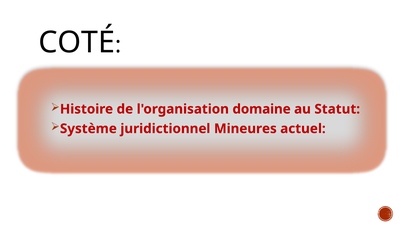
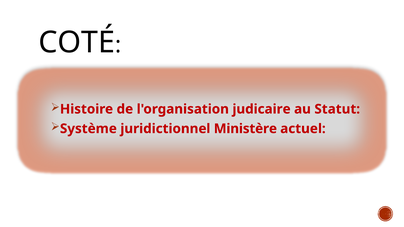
domaine: domaine -> judicaire (262, 109)
Mineures: Mineures -> Ministère (245, 129)
